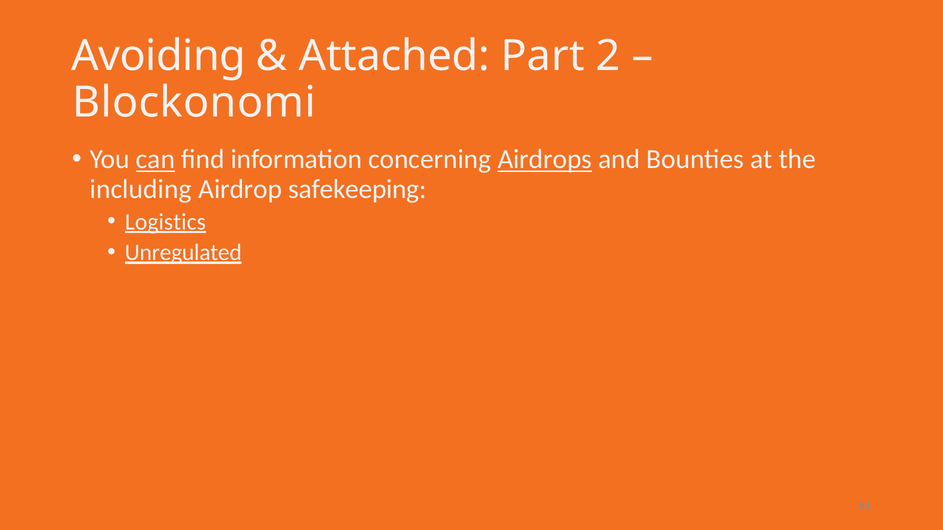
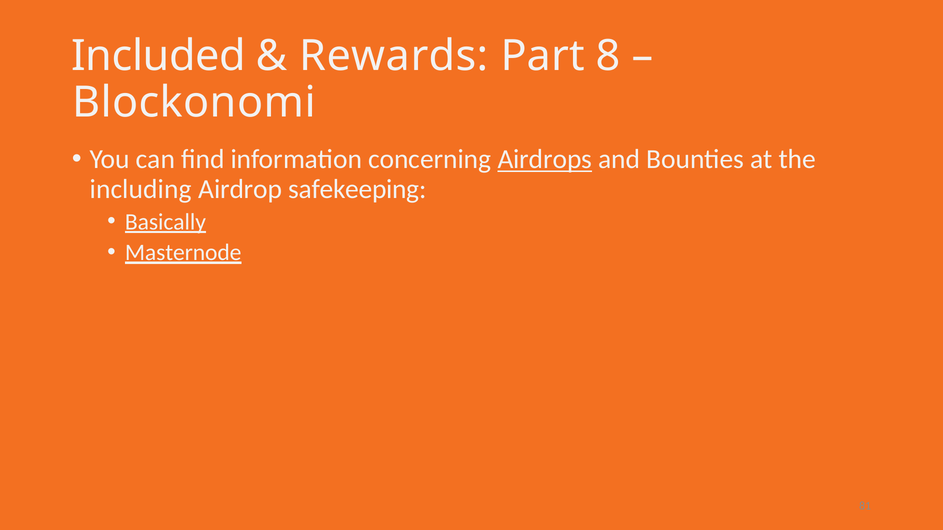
Avoiding: Avoiding -> Included (158, 56)
Attached: Attached -> Rewards (394, 56)
2: 2 -> 8 (608, 56)
can underline: present -> none (155, 159)
Logistics: Logistics -> Basically (165, 222)
Unregulated: Unregulated -> Masternode (183, 253)
